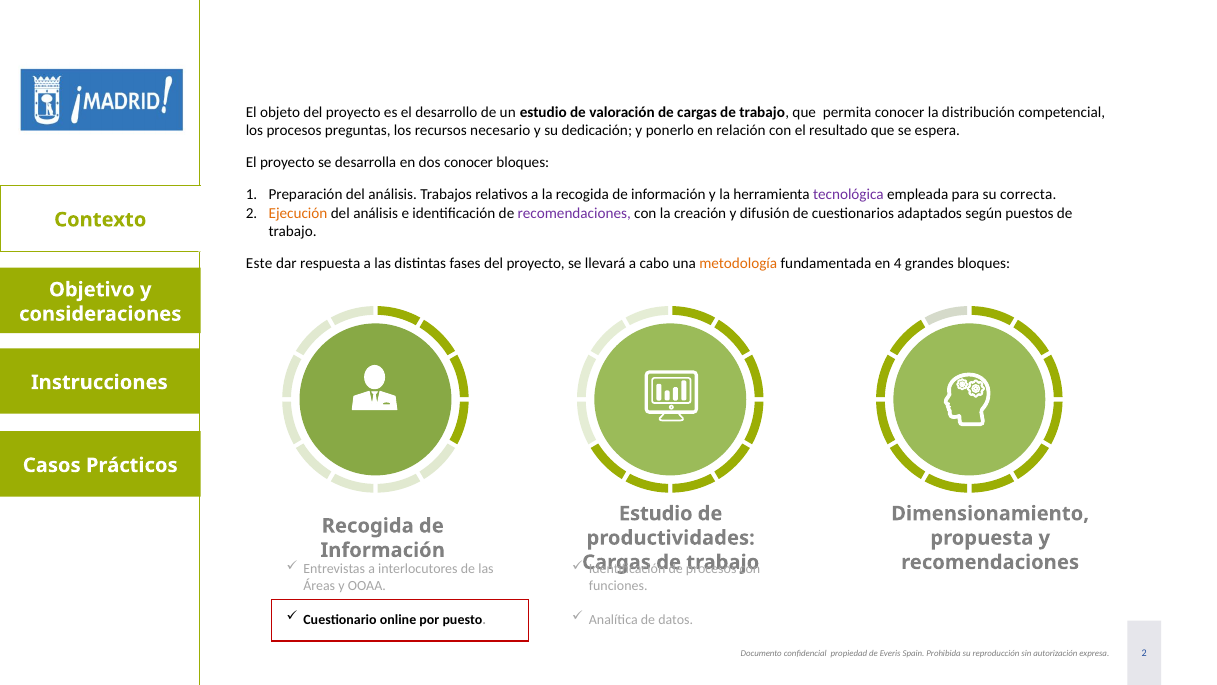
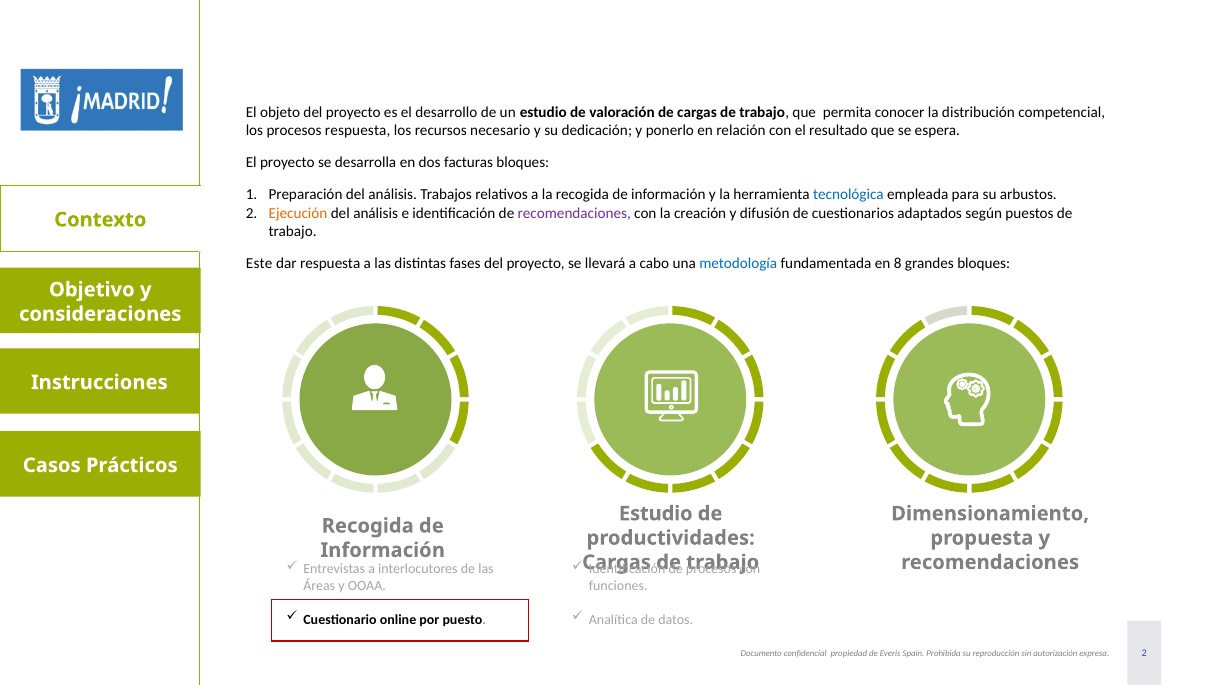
procesos preguntas: preguntas -> respuesta (358, 131)
dos conocer: conocer -> facturas (469, 163)
tecnológica colour: purple -> blue (848, 195)
correcta: correcta -> arbustos (1028, 195)
metodología colour: orange -> blue (738, 263)
4: 4 -> 8 (898, 263)
